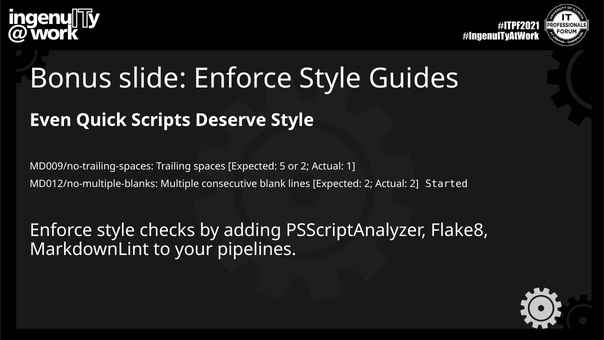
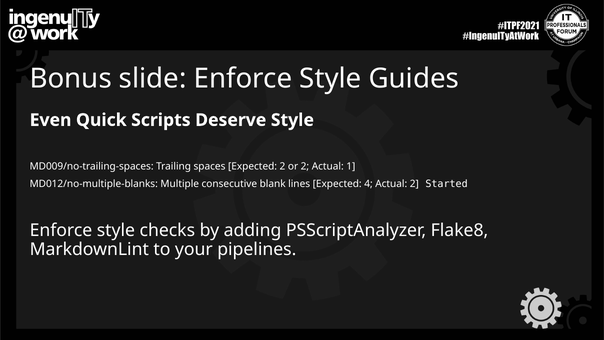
Expected 5: 5 -> 2 (282, 167)
Expected 2: 2 -> 4 (368, 184)
